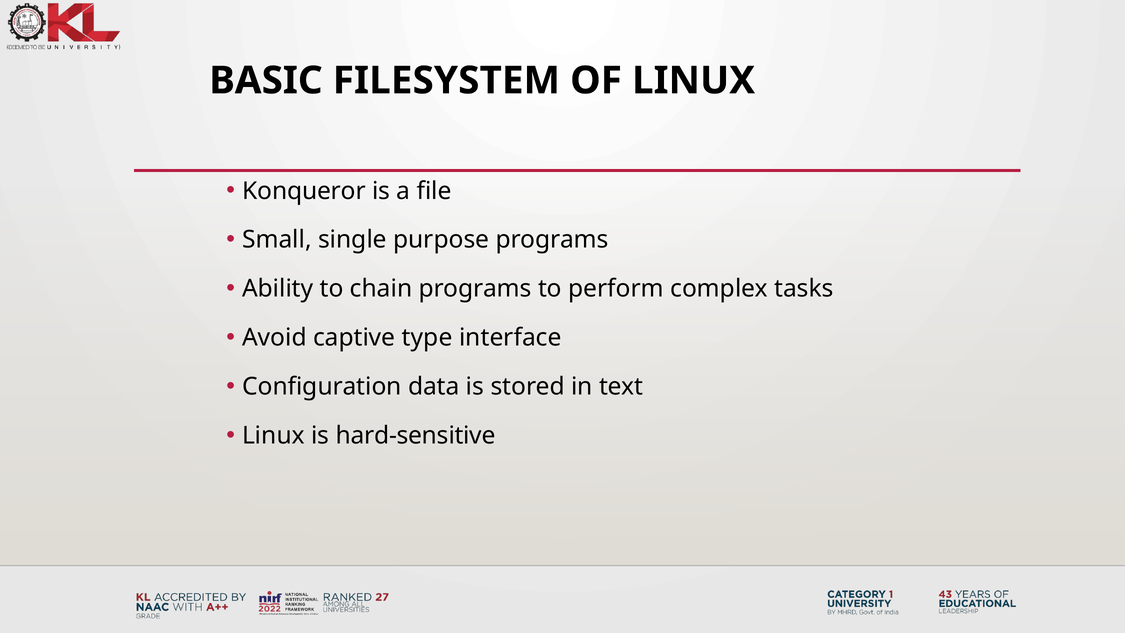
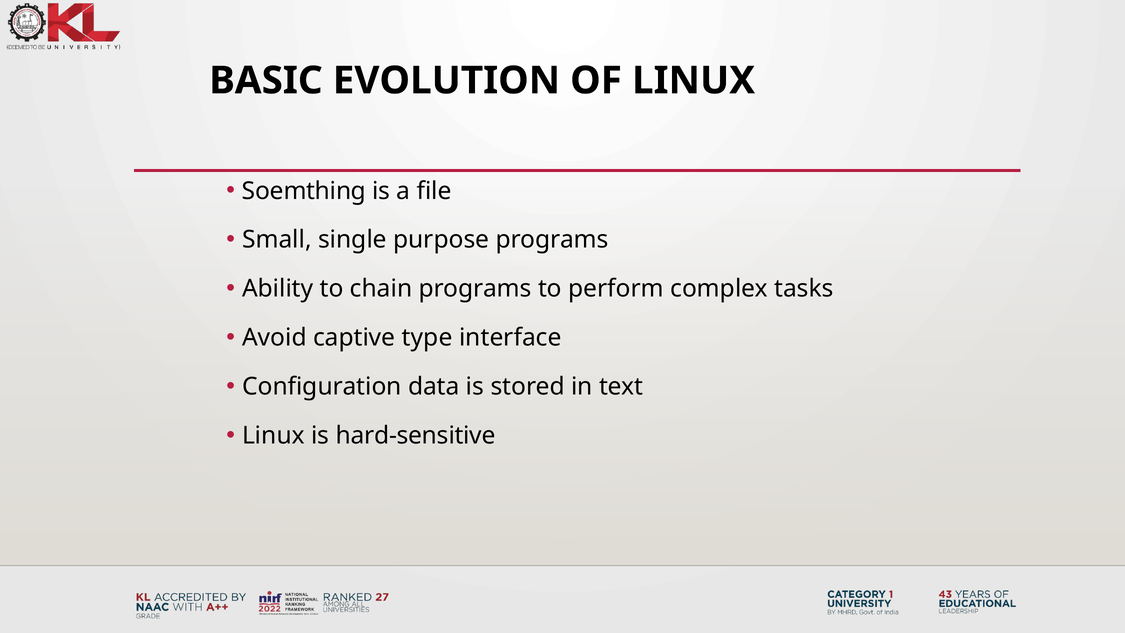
FILESYSTEM: FILESYSTEM -> EVOLUTION (446, 81)
Konqueror: Konqueror -> Soemthing (304, 191)
